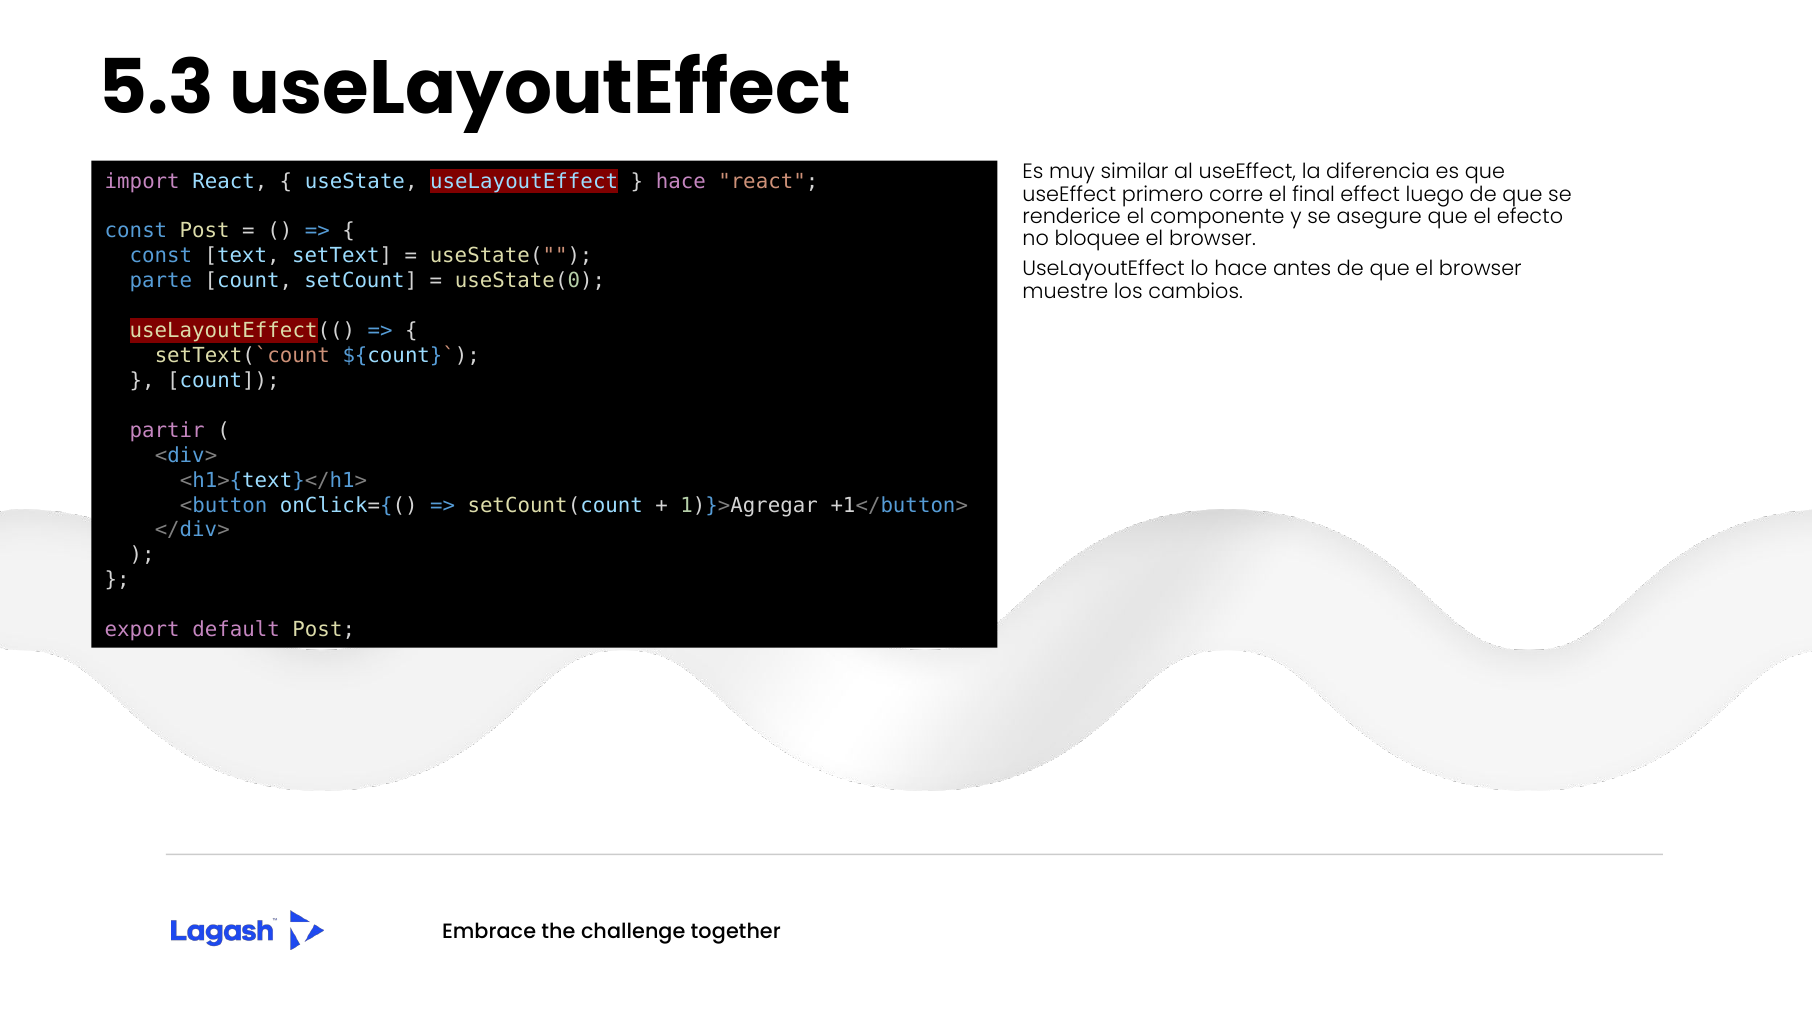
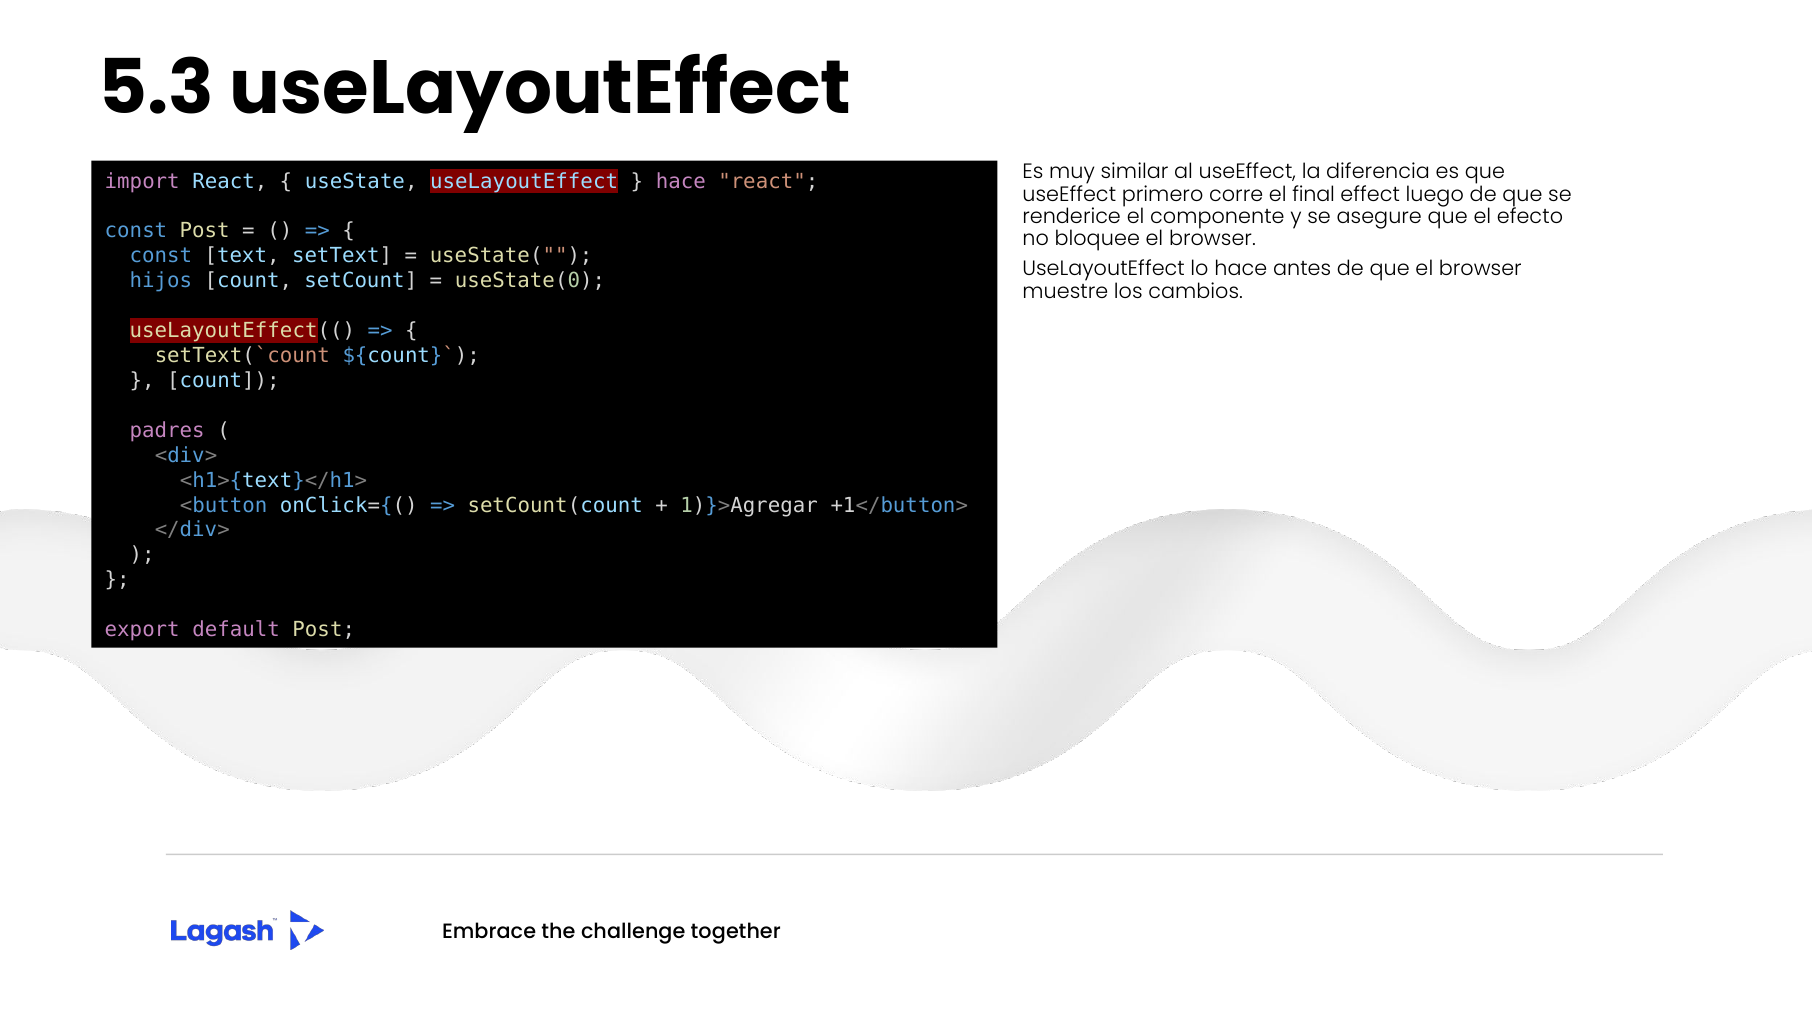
parte: parte -> hijos (161, 281)
partir: partir -> padres (167, 431)
